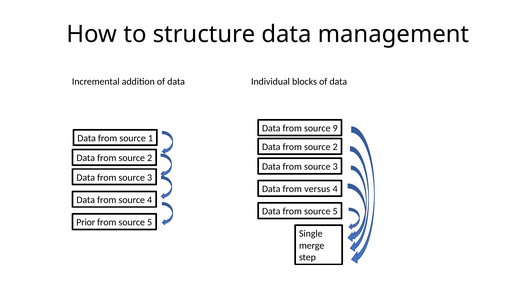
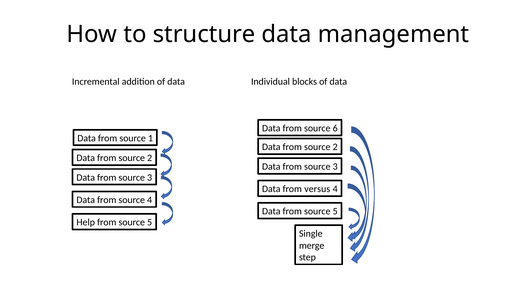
9: 9 -> 6 (335, 128)
Prior: Prior -> Help (86, 222)
